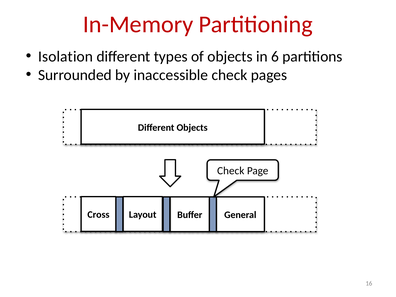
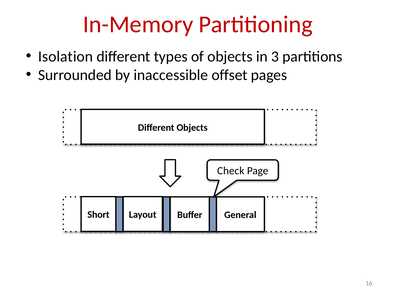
6: 6 -> 3 (275, 56)
inaccessible check: check -> offset (230, 75)
Cross: Cross -> Short (98, 215)
